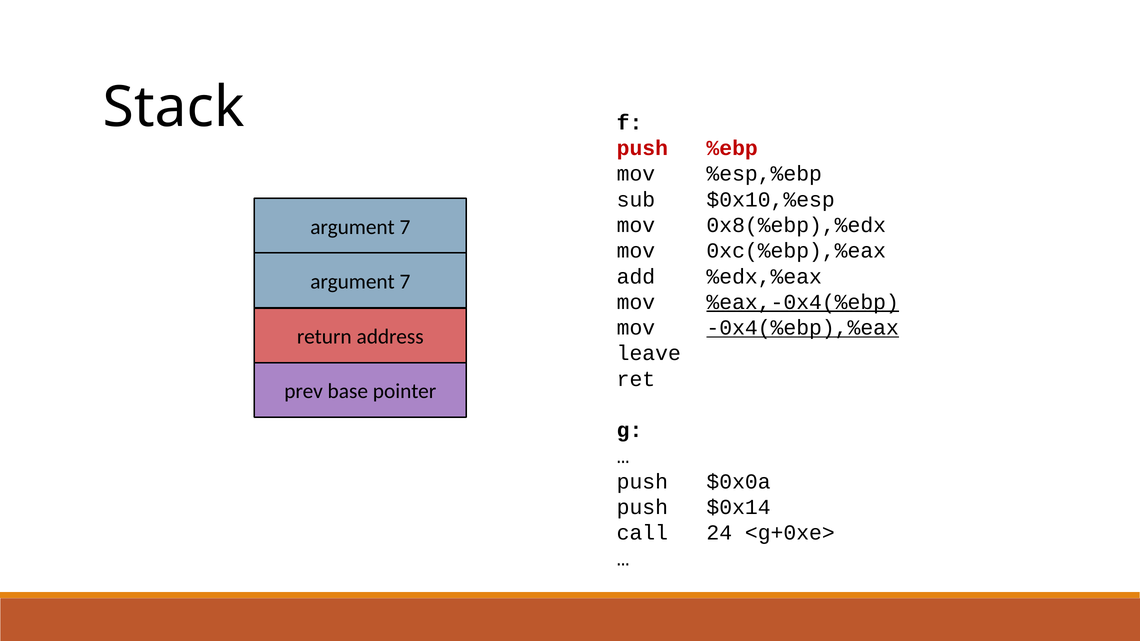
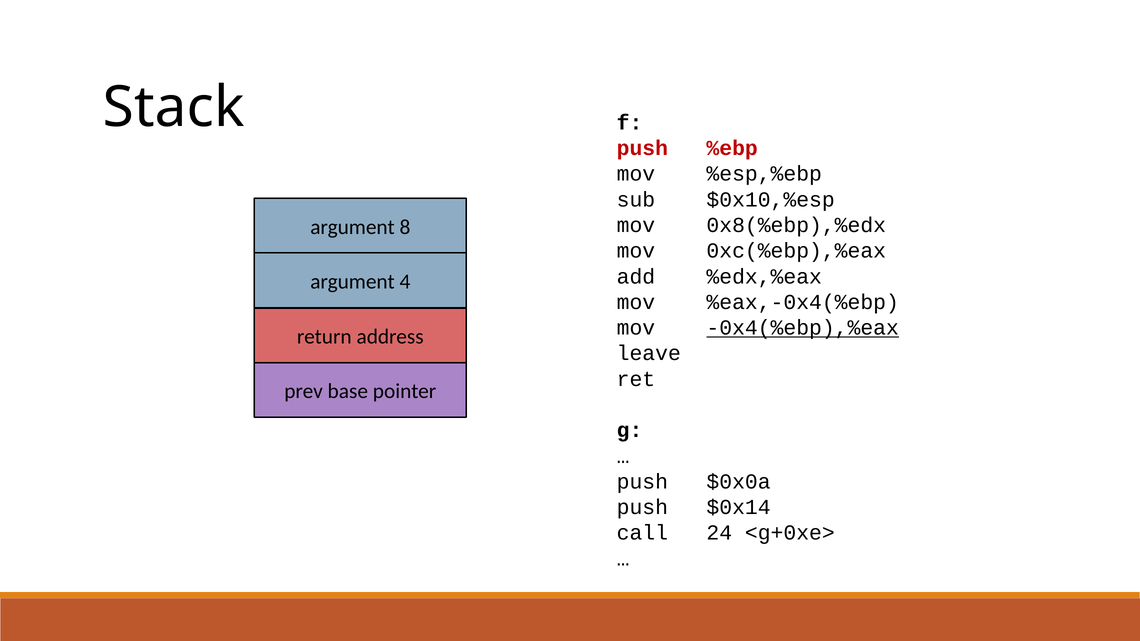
7: 7 -> 8 (405, 227)
7: 7 -> 4 (405, 282)
%eax,-0x4(%ebp underline: present -> none (803, 302)
